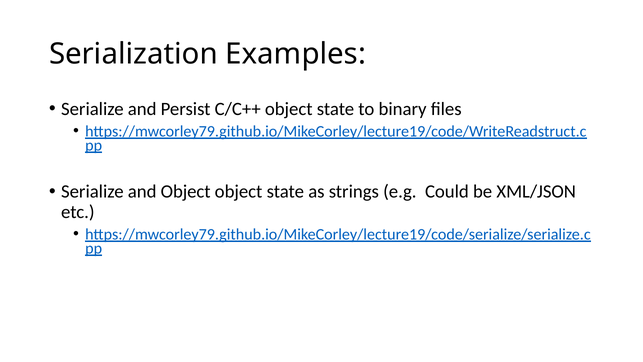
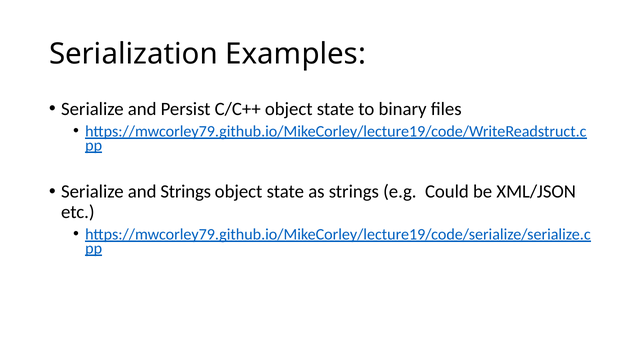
and Object: Object -> Strings (186, 191)
